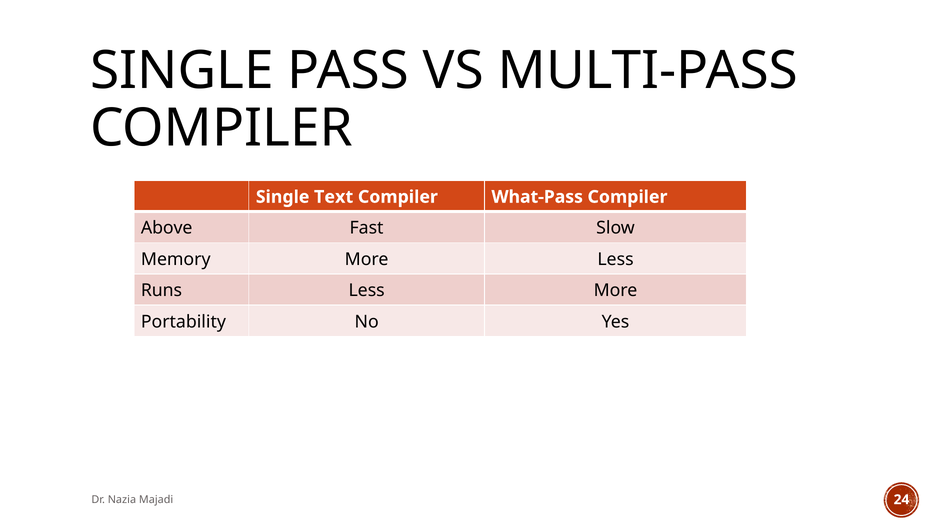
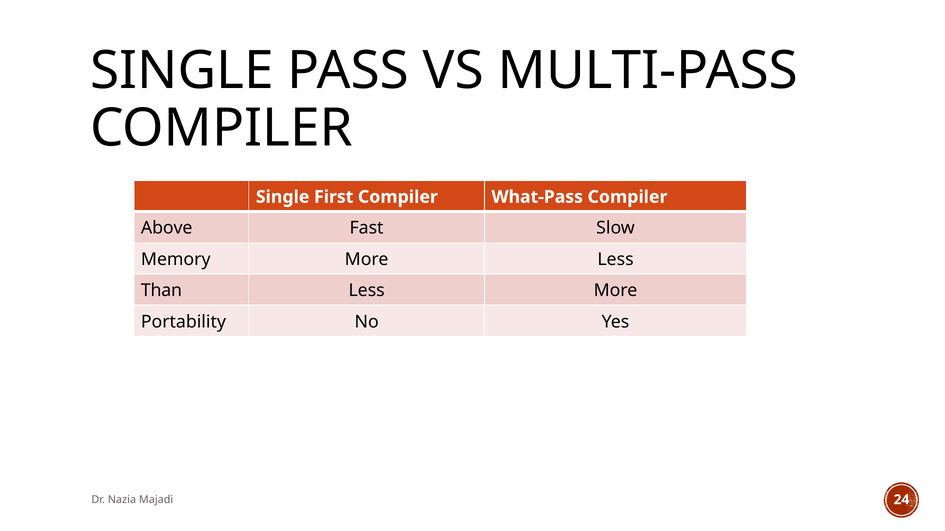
Text: Text -> First (334, 197)
Runs: Runs -> Than (161, 291)
